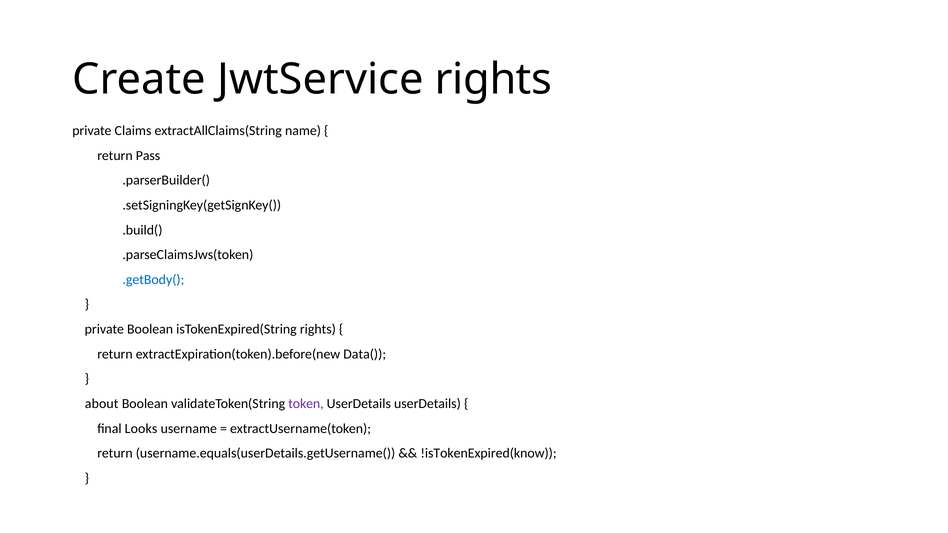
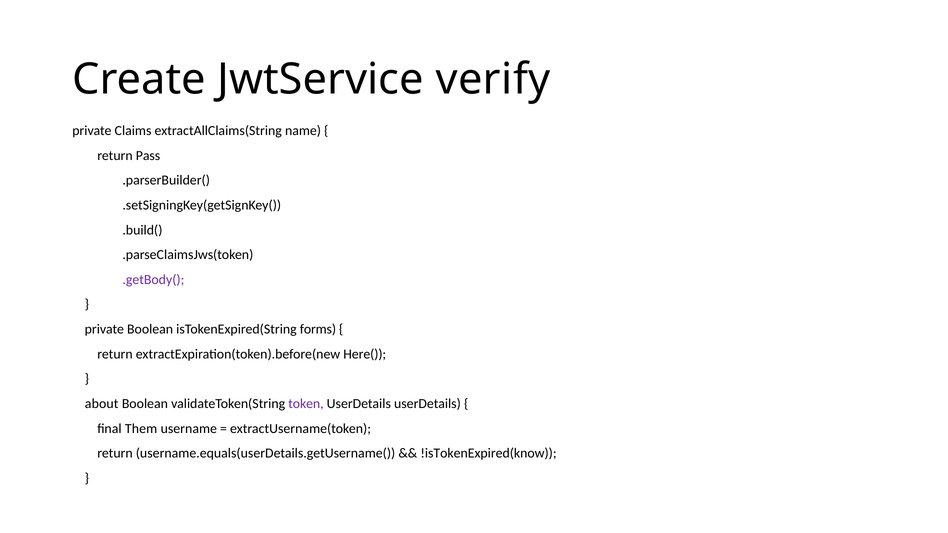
JwtService rights: rights -> verify (493, 80)
.getBody( colour: blue -> purple (153, 280)
isTokenExpired(String rights: rights -> forms (318, 329)
Data(: Data( -> Here( (365, 354)
Looks: Looks -> Them (141, 429)
